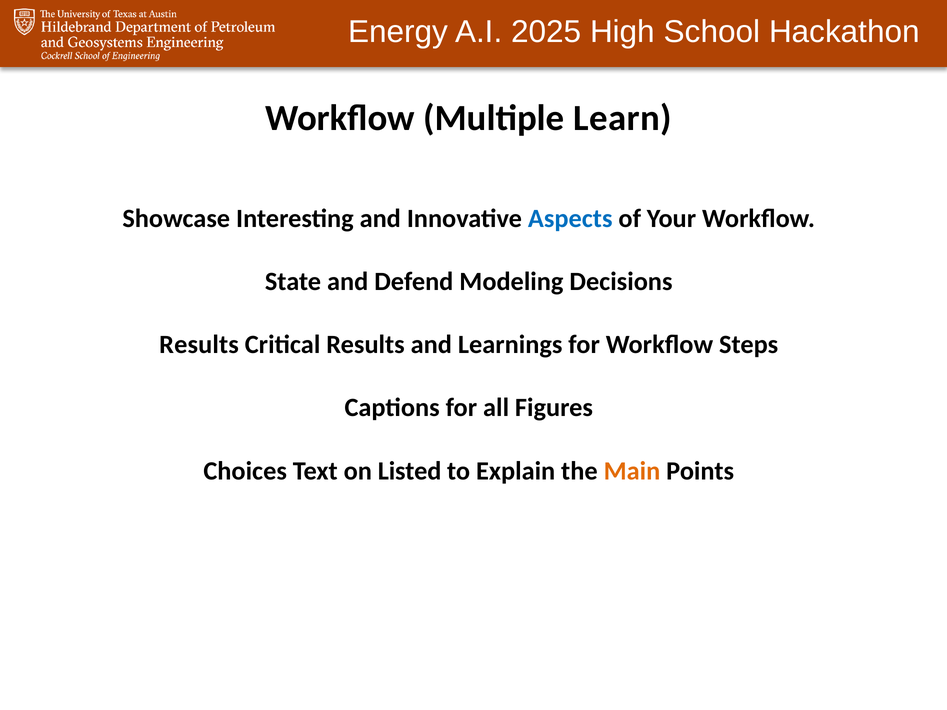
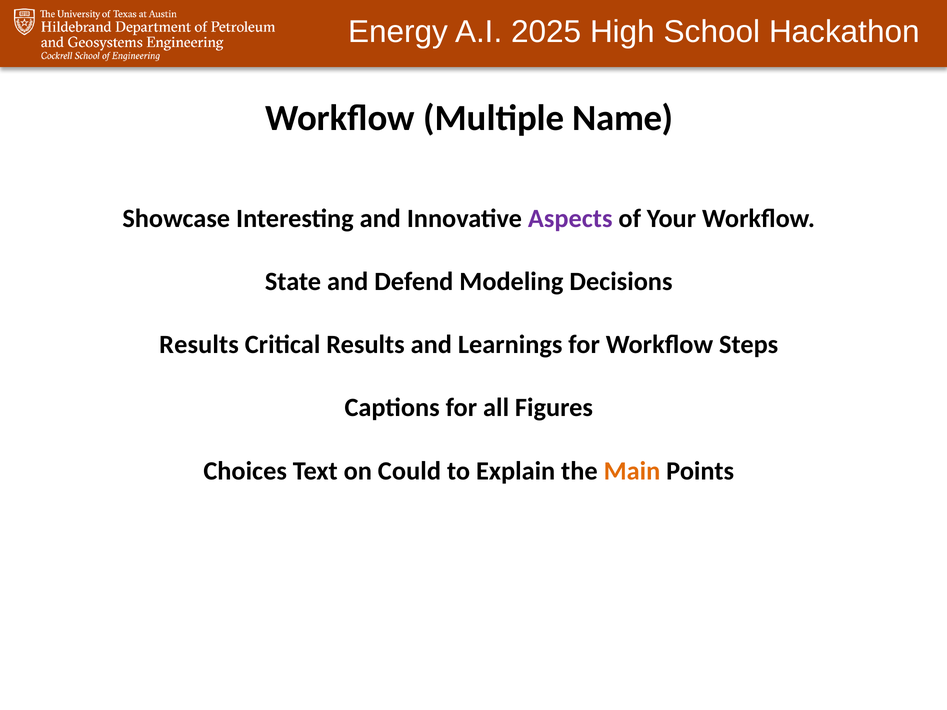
Learn: Learn -> Name (623, 118)
Aspects colour: blue -> purple (570, 218)
Listed: Listed -> Could (409, 471)
